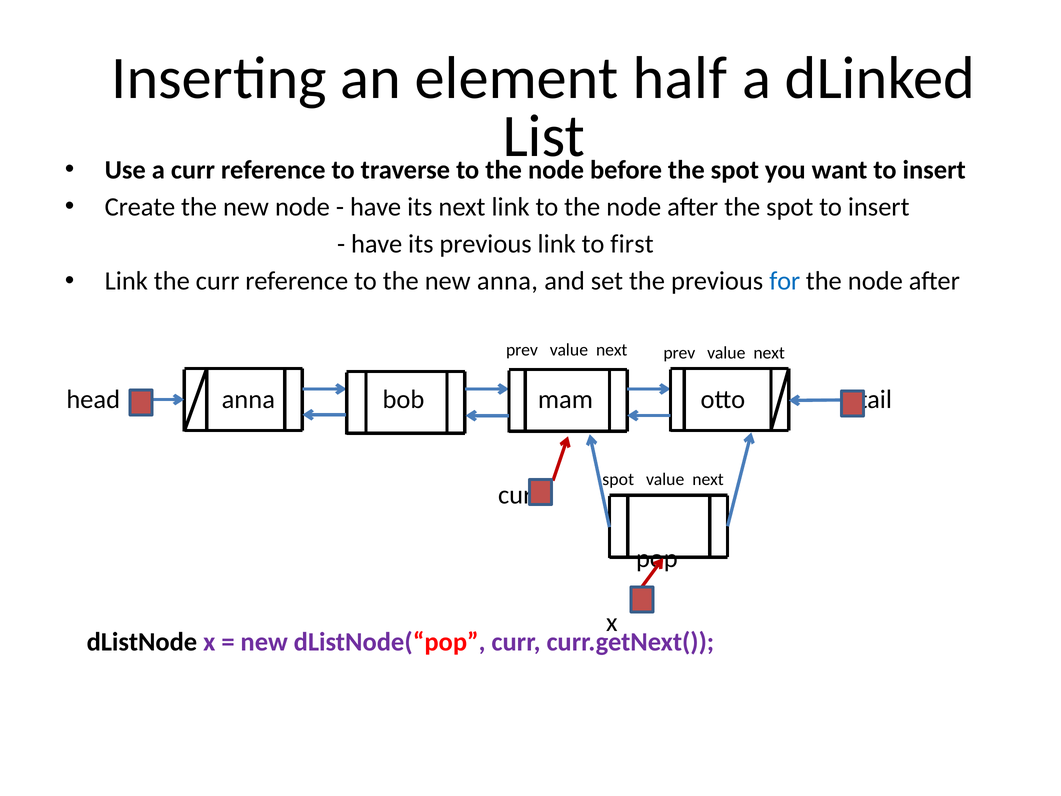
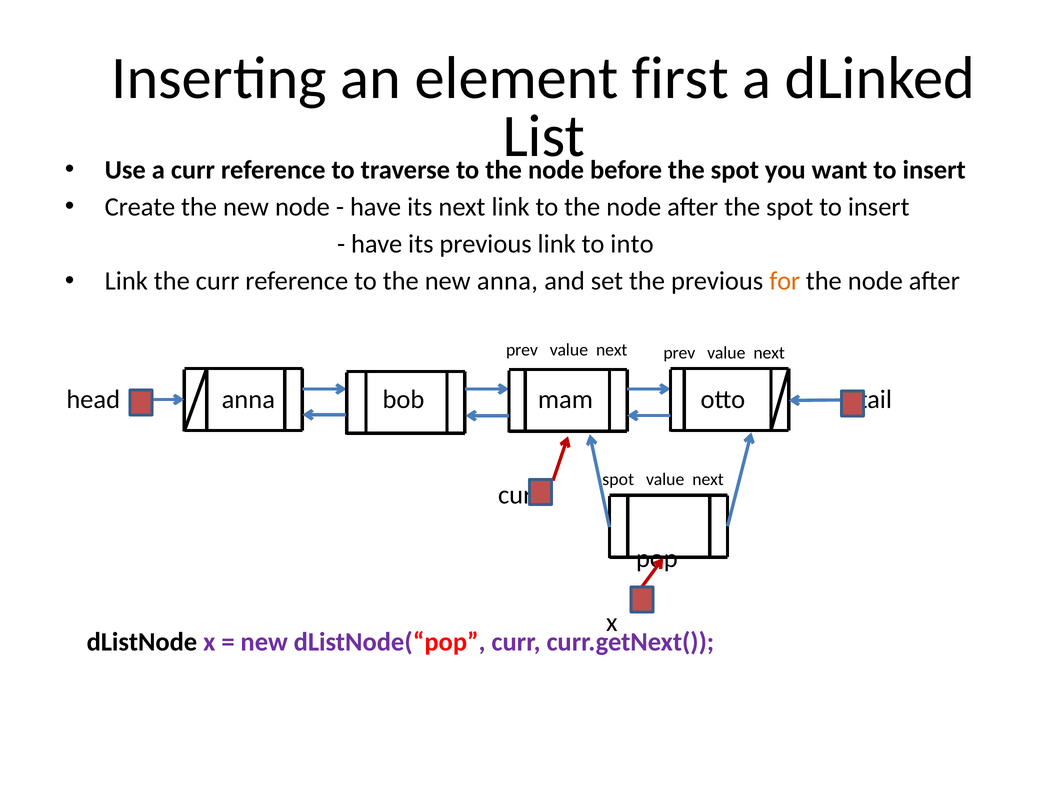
half: half -> first (680, 78)
first: first -> into (632, 244)
for colour: blue -> orange (785, 281)
